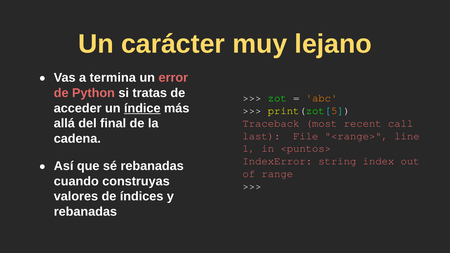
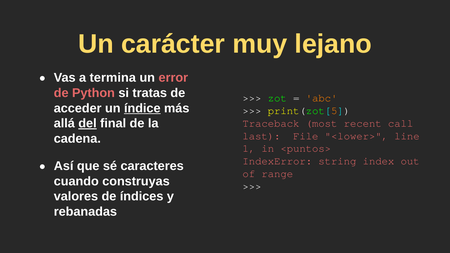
del underline: none -> present (87, 123)
<range>: <range> -> <lower> (356, 136)
sé rebanadas: rebanadas -> caracteres (152, 166)
